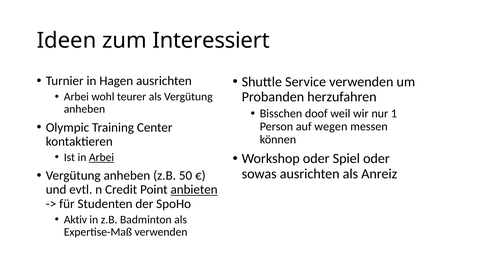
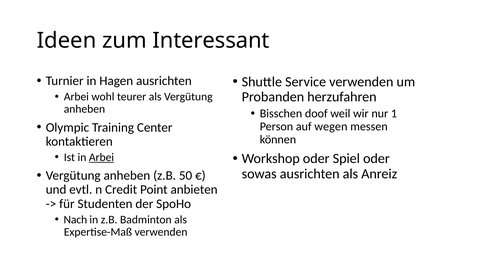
Interessiert: Interessiert -> Interessant (211, 40)
anbieten underline: present -> none (194, 190)
Aktiv: Aktiv -> Nach (75, 220)
